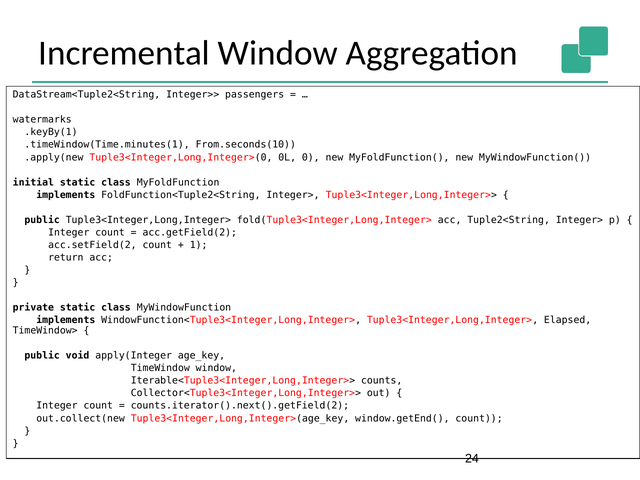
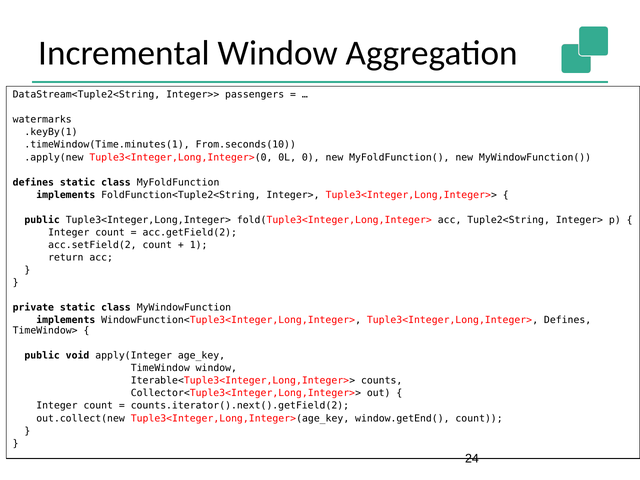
initial: initial -> defines (33, 182)
Tuple3<Integer,Long,Integer> Elapsed: Elapsed -> Defines (568, 320)
